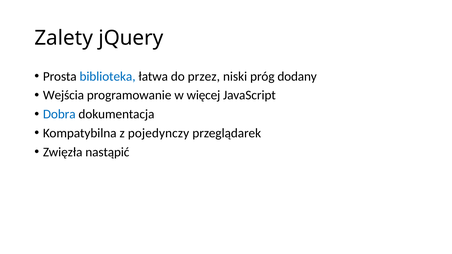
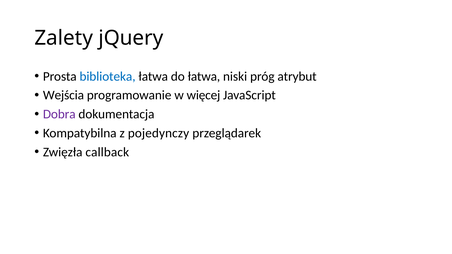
do przez: przez -> łatwa (204, 76)
dodany: dodany -> atrybut (297, 76)
Dobra colour: blue -> purple (59, 114)
nastąpić: nastąpić -> callback (107, 152)
